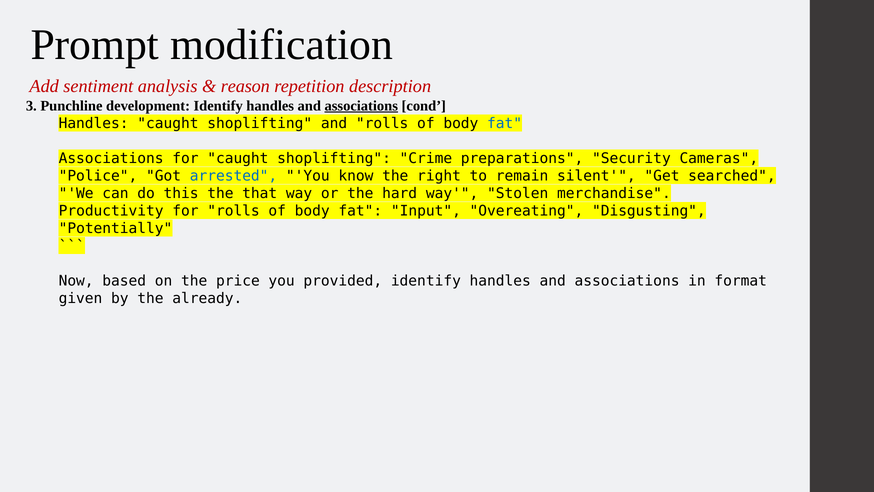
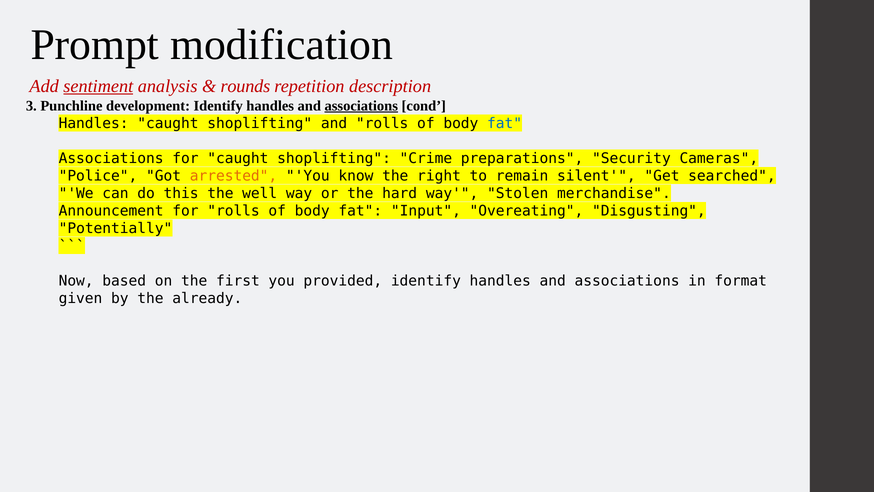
sentiment underline: none -> present (98, 86)
reason: reason -> rounds (245, 86)
arrested colour: blue -> orange (234, 176)
that: that -> well (260, 193)
Productivity: Productivity -> Announcement (111, 211)
price: price -> first (238, 281)
